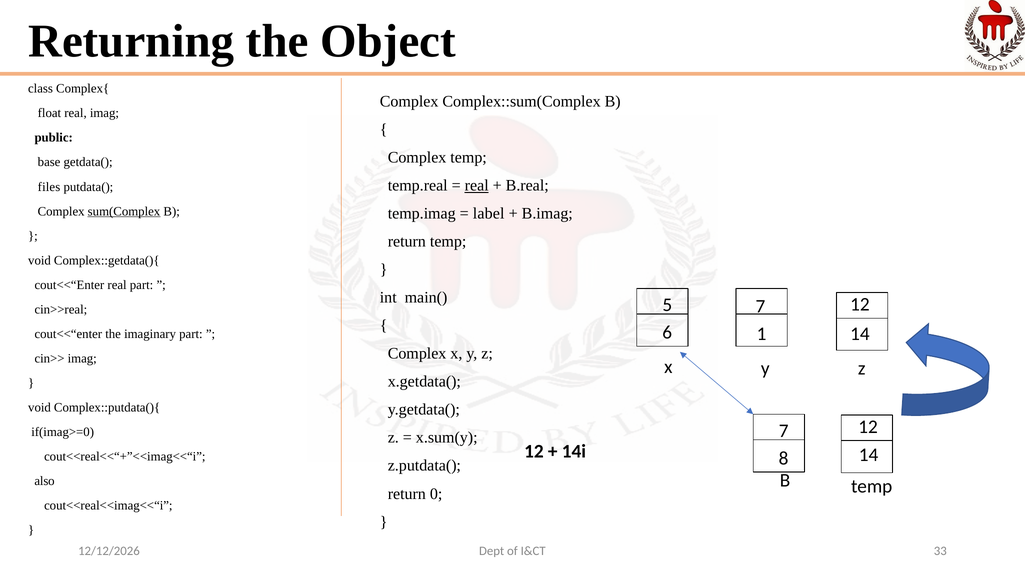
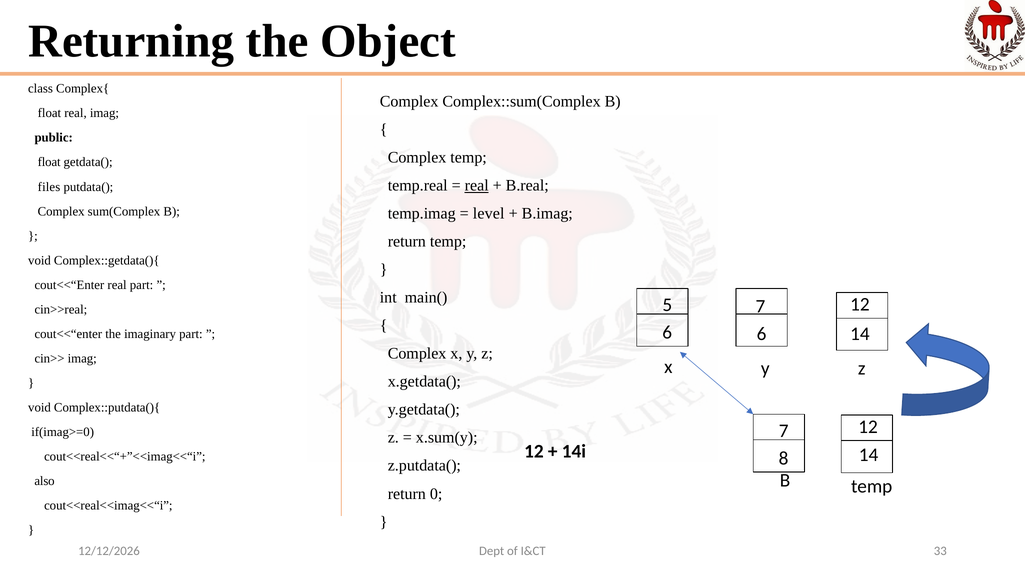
base: base -> float (49, 162)
sum(Complex underline: present -> none (124, 211)
label: label -> level (489, 213)
6 1: 1 -> 6 (761, 334)
